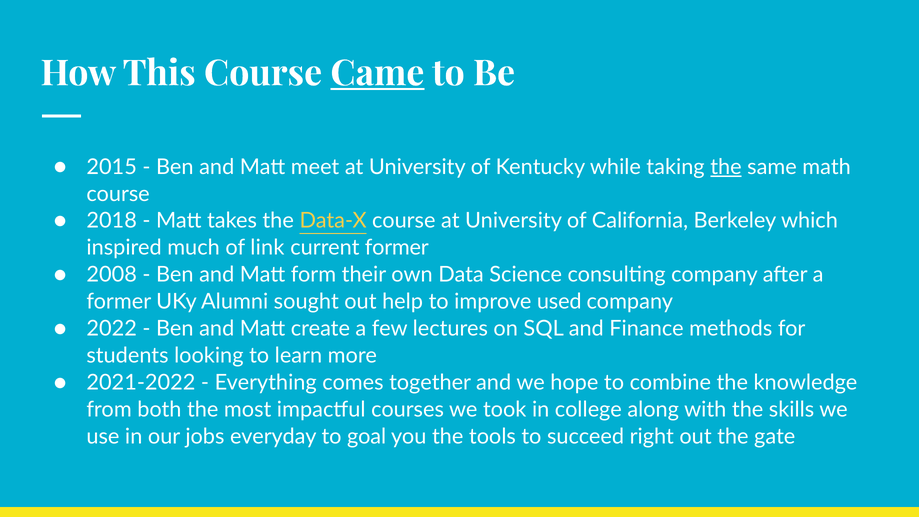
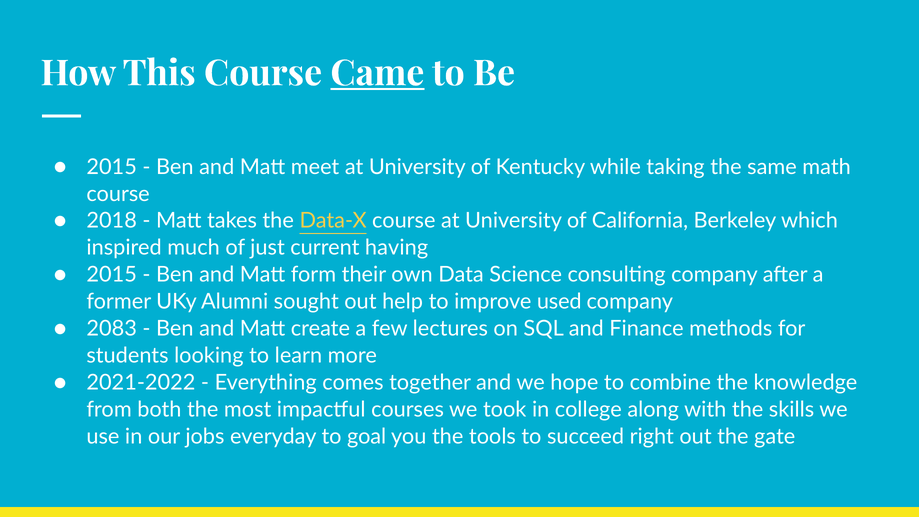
the underline: present -> none (726, 167)
link: link -> just (268, 248)
current former: former -> having (397, 248)
2008: 2008 -> 2015 (112, 275)
2022: 2022 -> 2083 (112, 329)
